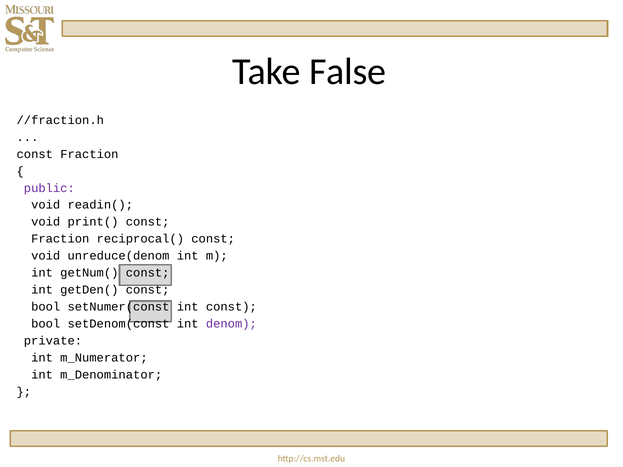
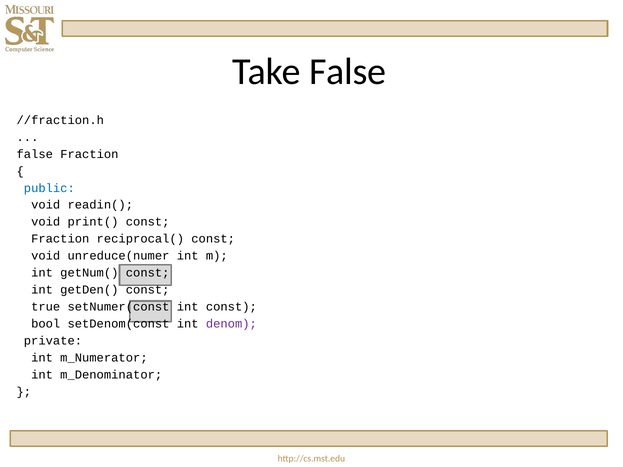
const: const -> false (35, 154)
public colour: purple -> blue (49, 188)
unreduce(denom: unreduce(denom -> unreduce(numer (118, 256)
bool: bool -> true (46, 307)
